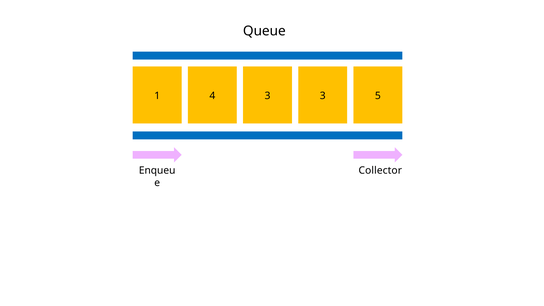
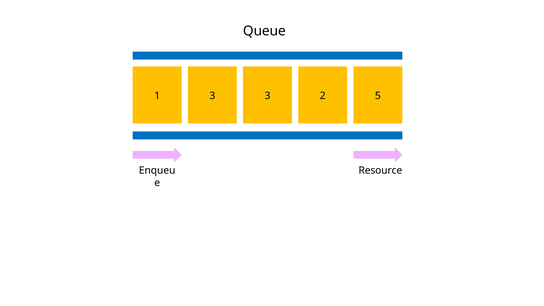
1 4: 4 -> 3 (212, 96)
3 3: 3 -> 2 (323, 96)
Collector: Collector -> Resource (380, 171)
